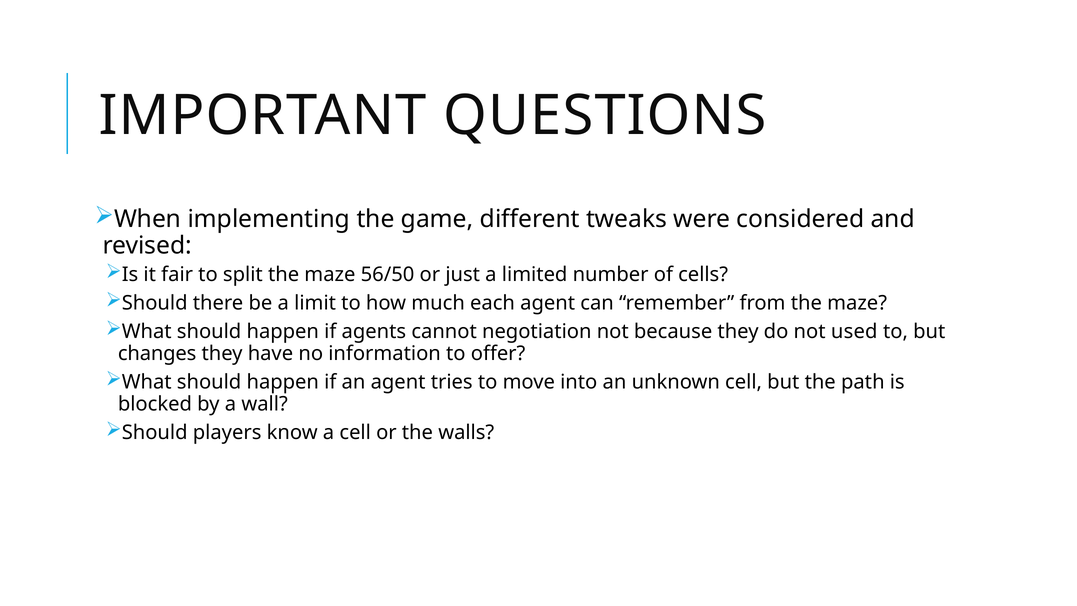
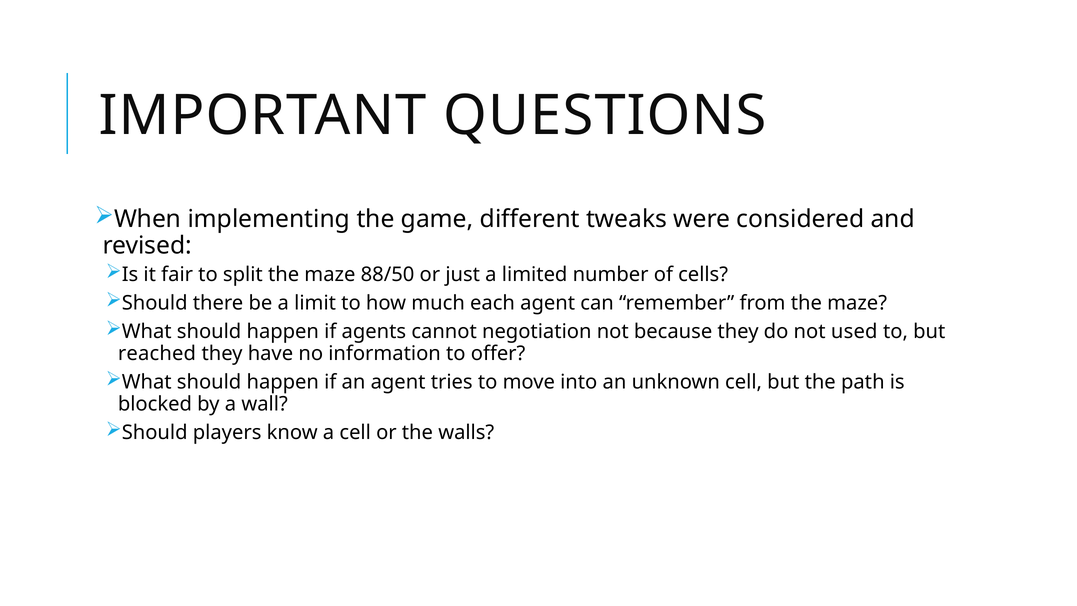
56/50: 56/50 -> 88/50 (388, 275)
changes: changes -> reached (157, 353)
